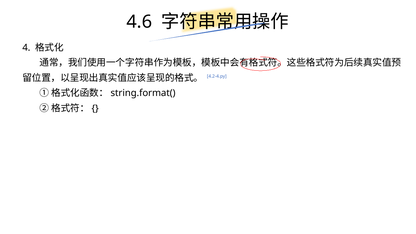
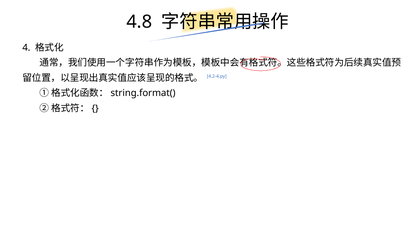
4.6: 4.6 -> 4.8 (139, 22)
